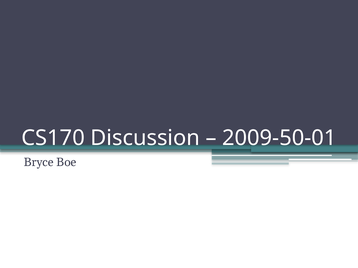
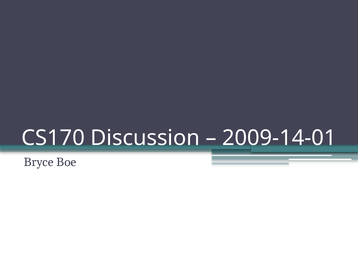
2009-50-01: 2009-50-01 -> 2009-14-01 (279, 138)
